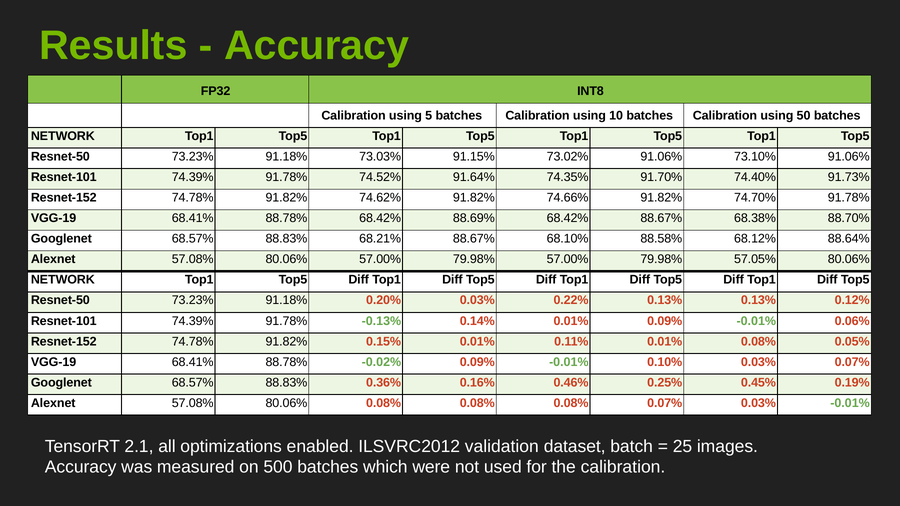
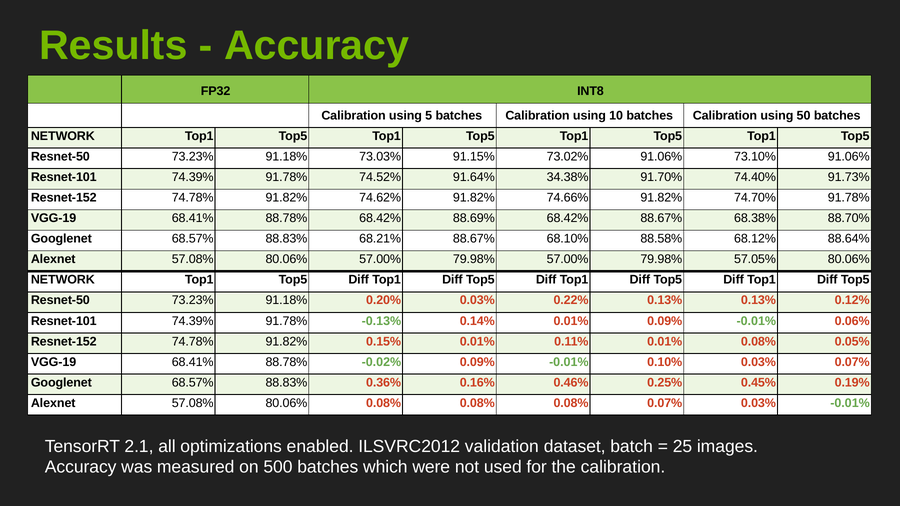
74.35%: 74.35% -> 34.38% (568, 177)
